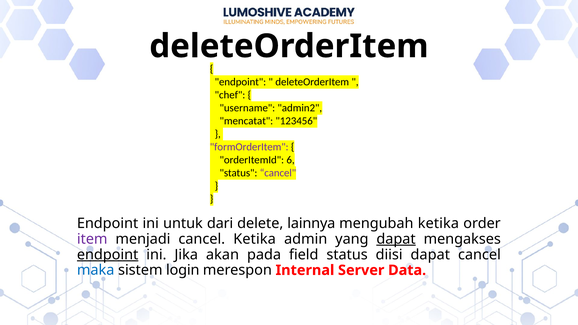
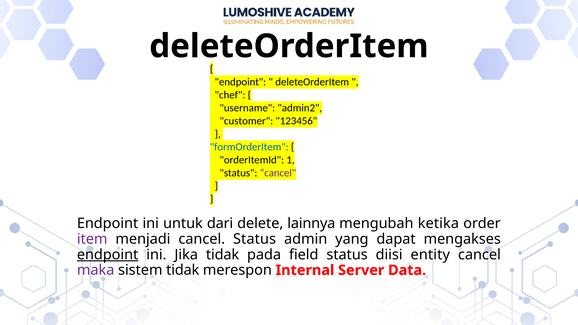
mencatat: mencatat -> customer (246, 121)
formOrderItem colour: purple -> blue (249, 147)
6: 6 -> 1 (291, 160)
cancel Ketika: Ketika -> Status (255, 239)
dapat underline: present -> none (396, 239)
Jika akan: akan -> tidak (223, 255)
diisi dapat: dapat -> entity (430, 255)
maka colour: blue -> purple (96, 270)
sistem login: login -> tidak (183, 270)
